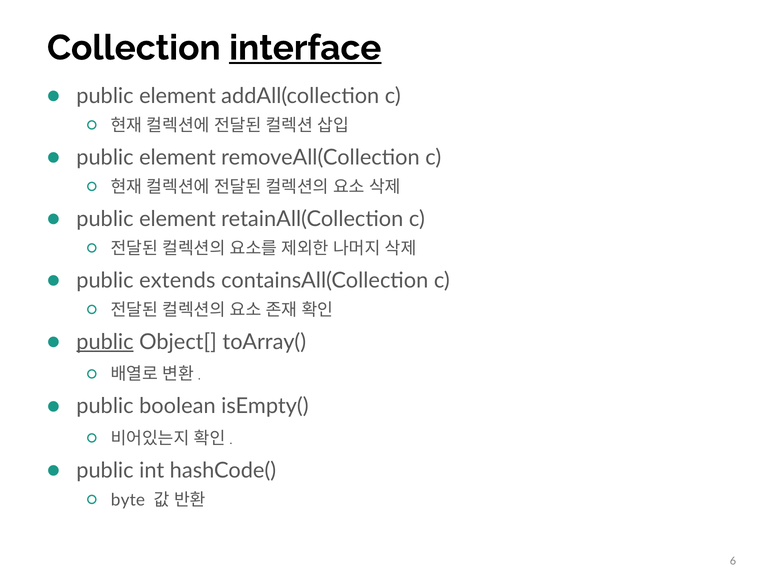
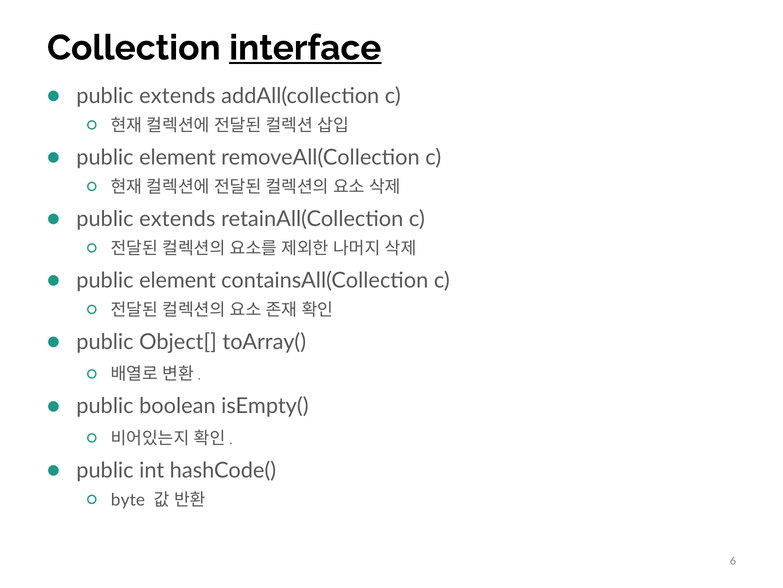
element: element -> extends (177, 96)
element: element -> extends (177, 219)
extends: extends -> element (177, 280)
public underline: present -> none (105, 342)
